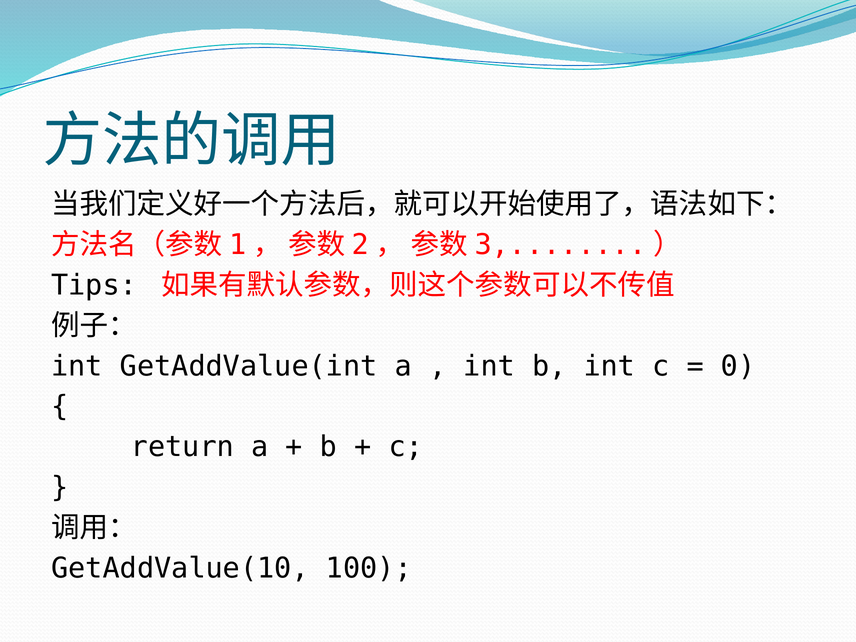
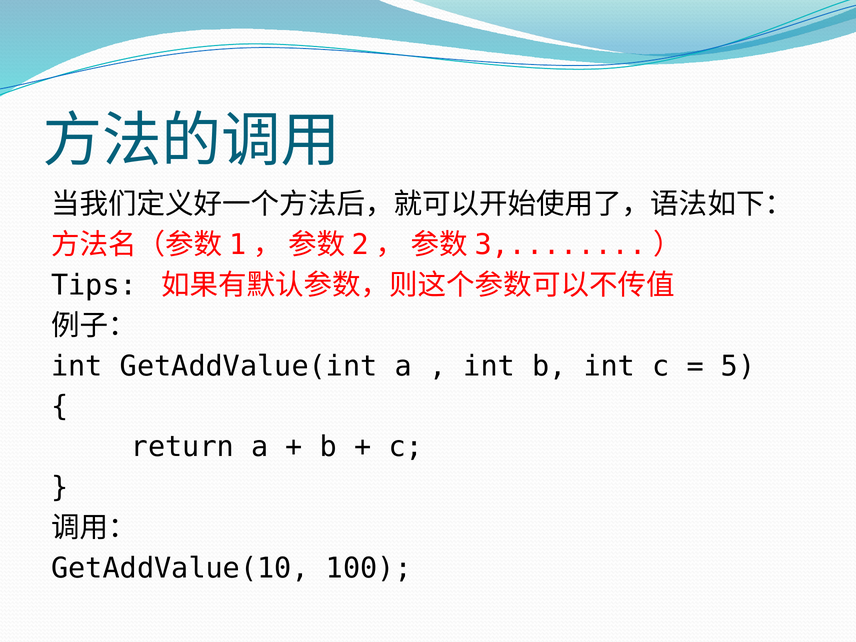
0: 0 -> 5 (738, 366)
